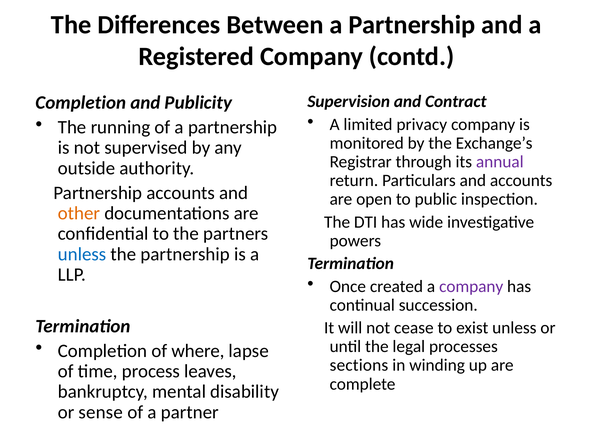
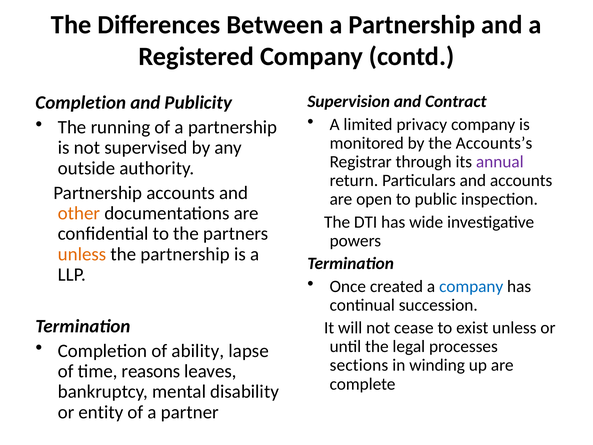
Exchange’s: Exchange’s -> Accounts’s (494, 143)
unless colour: blue -> orange (82, 254)
company colour: purple -> blue (471, 286)
where: where -> ability (198, 351)
process: process -> reasons (151, 371)
sense: sense -> entity (101, 412)
